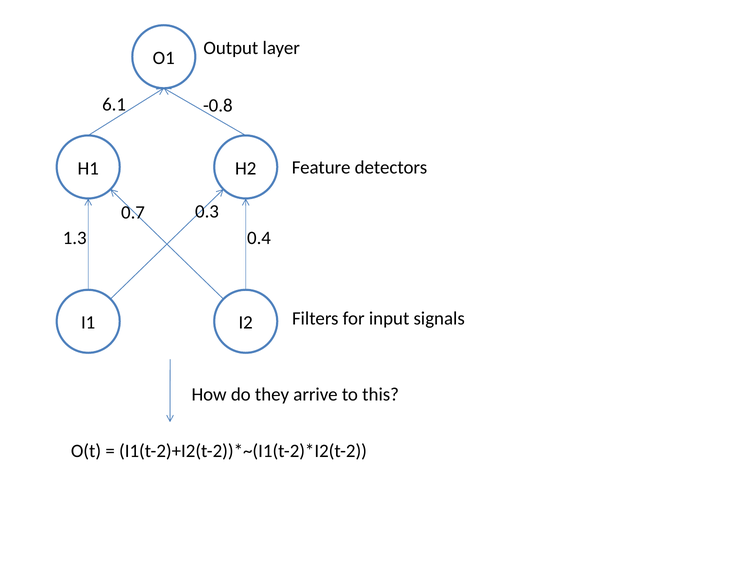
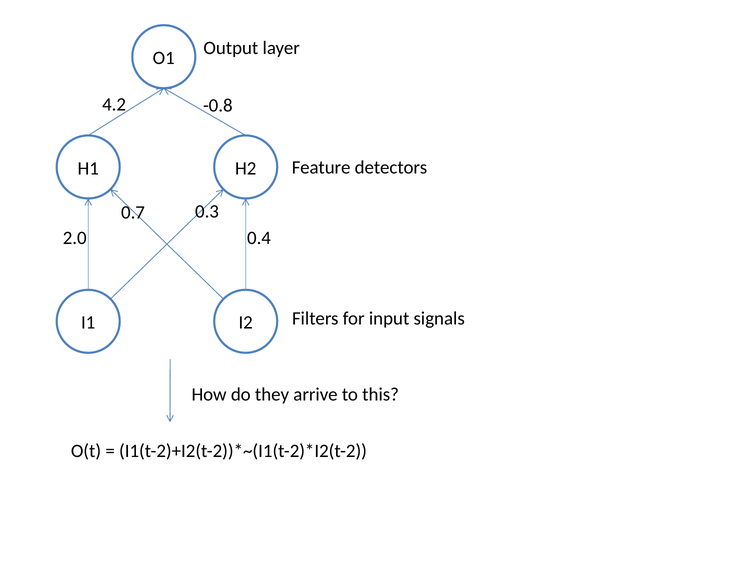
6.1: 6.1 -> 4.2 (114, 105)
1.3: 1.3 -> 2.0 (75, 238)
